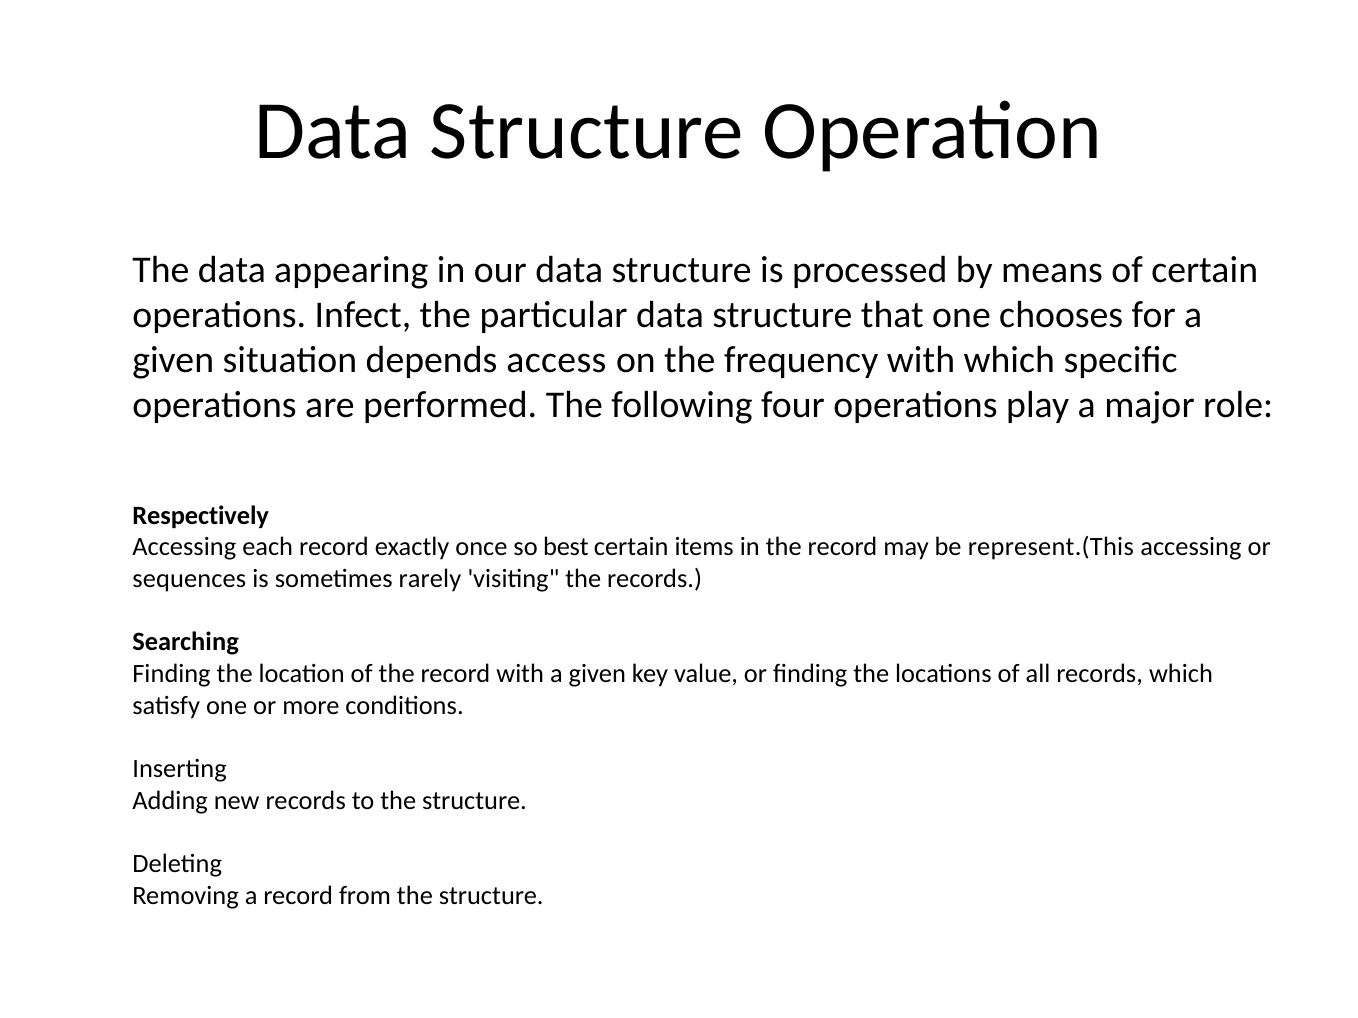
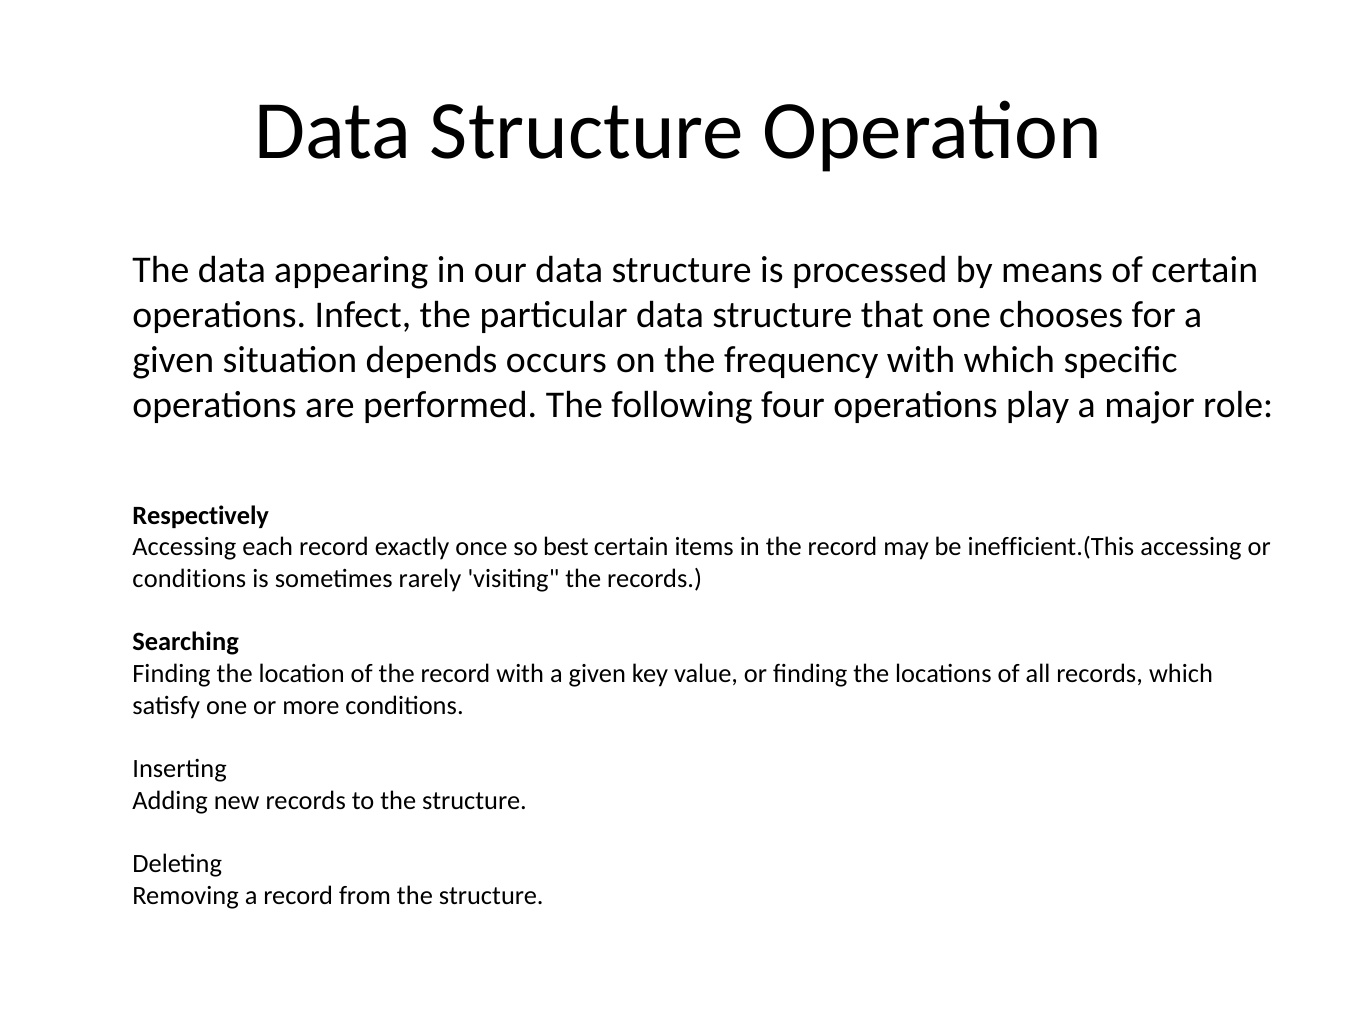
access: access -> occurs (556, 360)
represent.(This: represent.(This -> inefficient.(This (1051, 547)
sequences: sequences -> conditions (189, 579)
